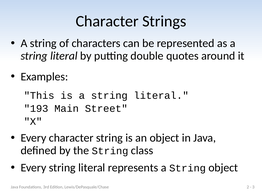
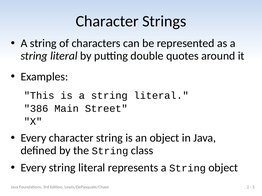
193: 193 -> 386 (36, 109)
